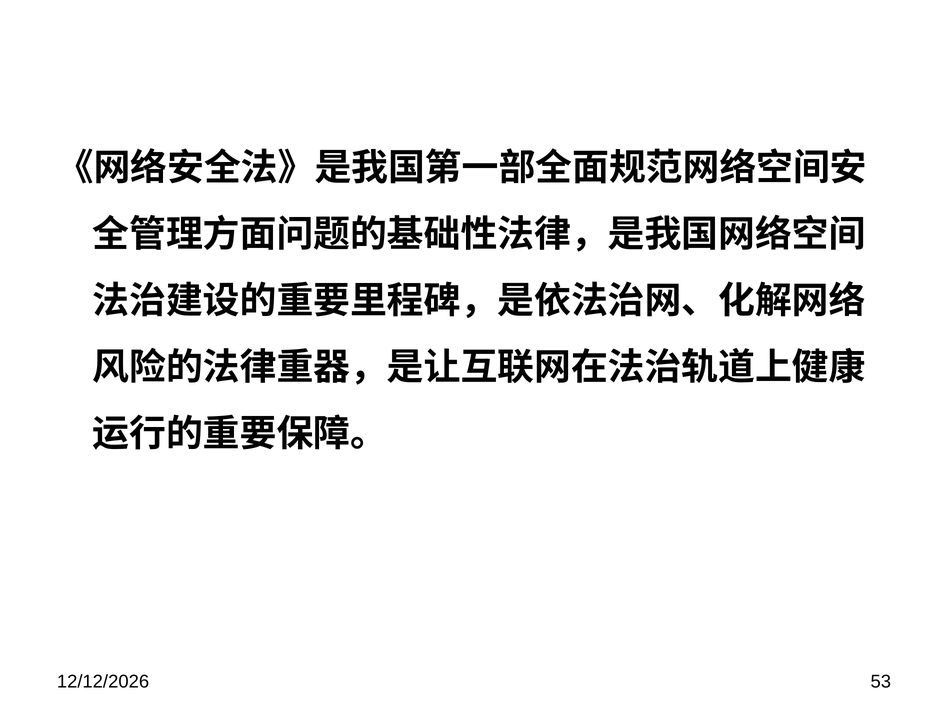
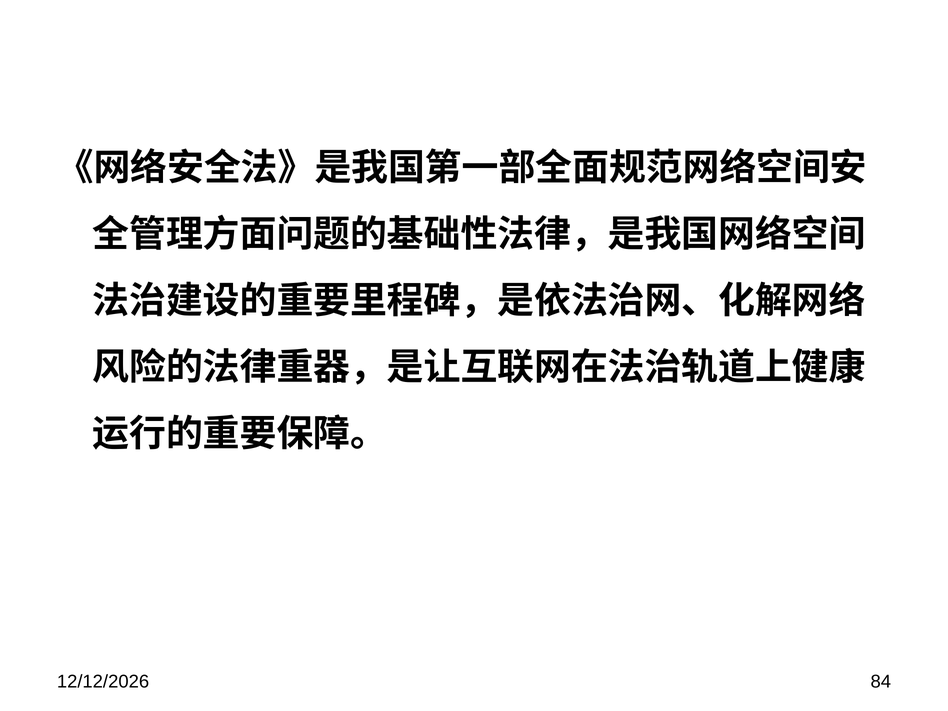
53: 53 -> 84 (881, 682)
